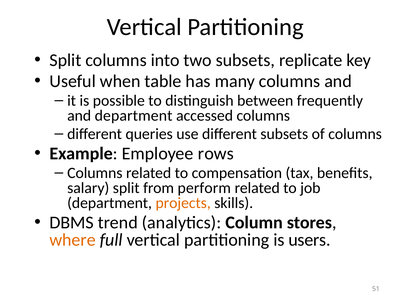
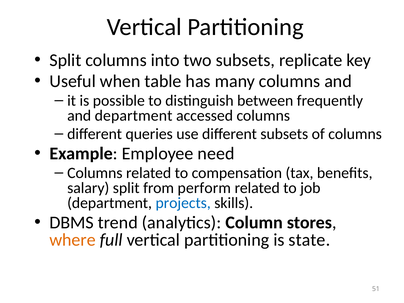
rows: rows -> need (216, 154)
projects colour: orange -> blue (183, 203)
users: users -> state (309, 240)
